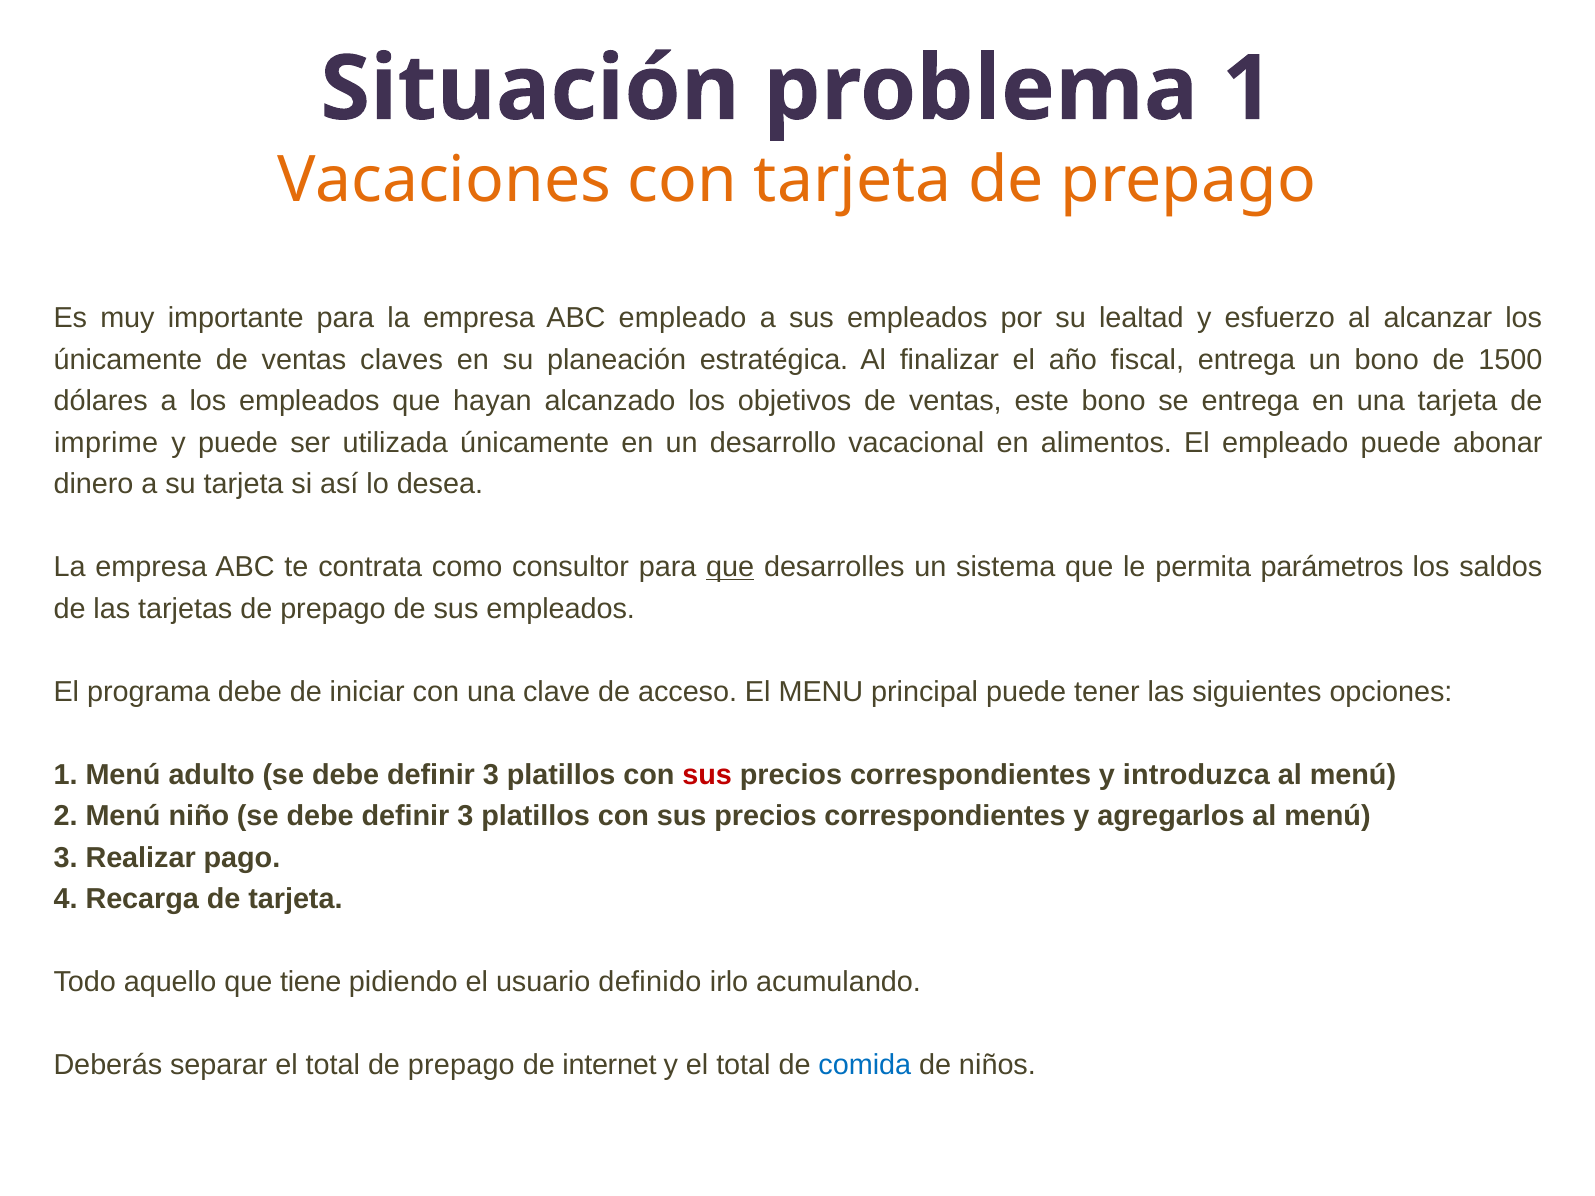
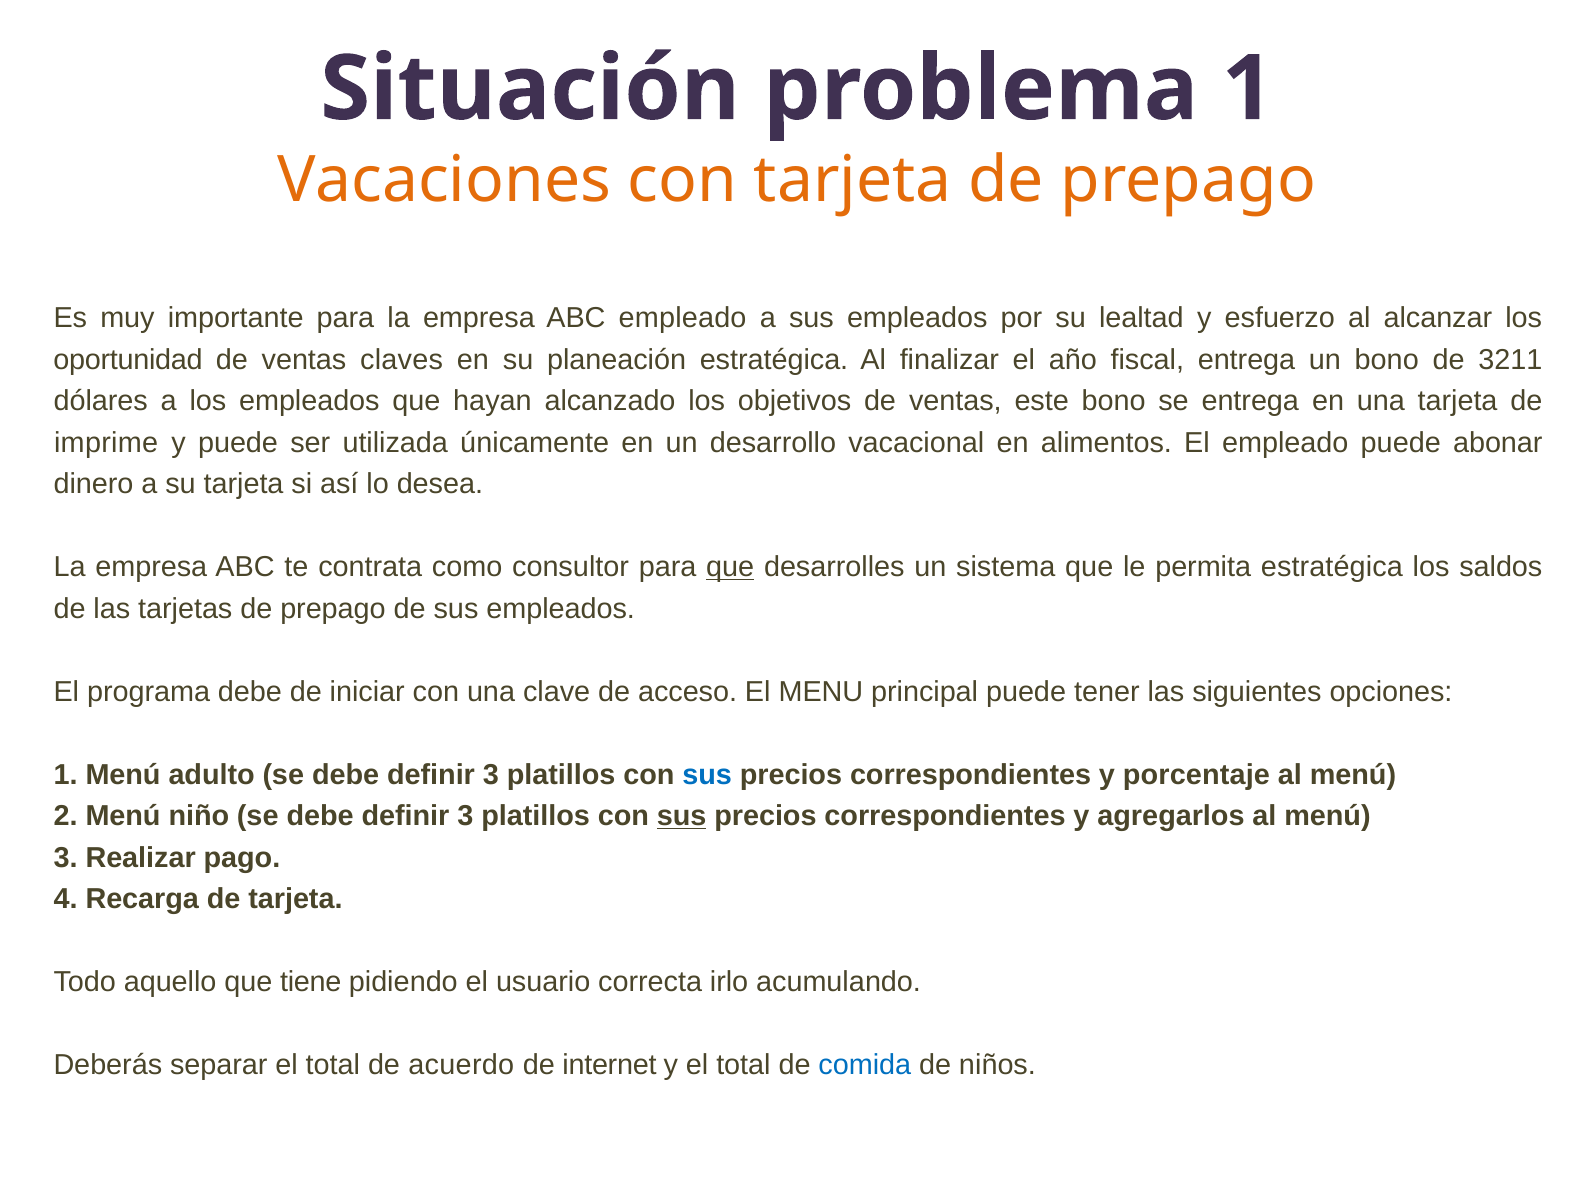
únicamente: únicamente -> oportunidad (128, 360)
1500: 1500 -> 3211 (1510, 360)
permita parámetros: parámetros -> estratégica (1332, 567)
sus colour: red -> blue (707, 775)
introduzca: introduzca -> porcentaje (1196, 775)
sus underline: none -> present (682, 816)
definido: definido -> correcta (650, 982)
total de prepago: prepago -> acuerdo (461, 1065)
